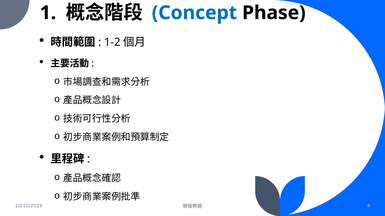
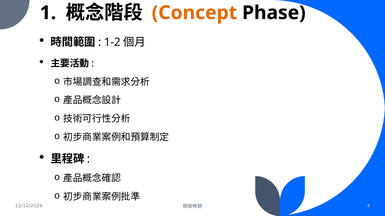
Concept colour: blue -> orange (194, 13)
